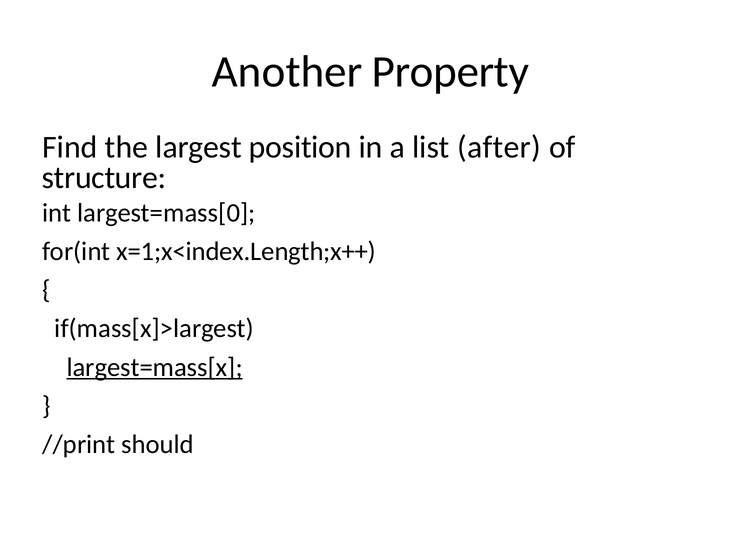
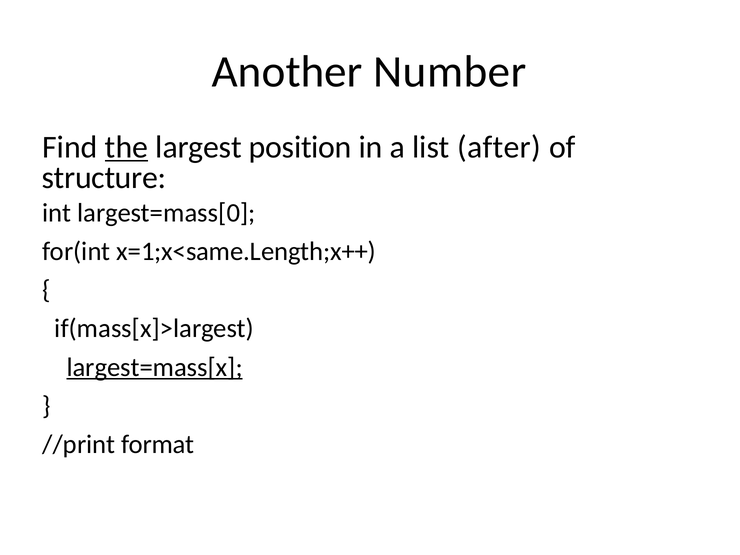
Property: Property -> Number (450, 72)
the underline: none -> present (127, 147)
x=1;x<index.Length;x++: x=1;x<index.Length;x++ -> x=1;x<same.Length;x++ (246, 251)
should: should -> format (158, 445)
